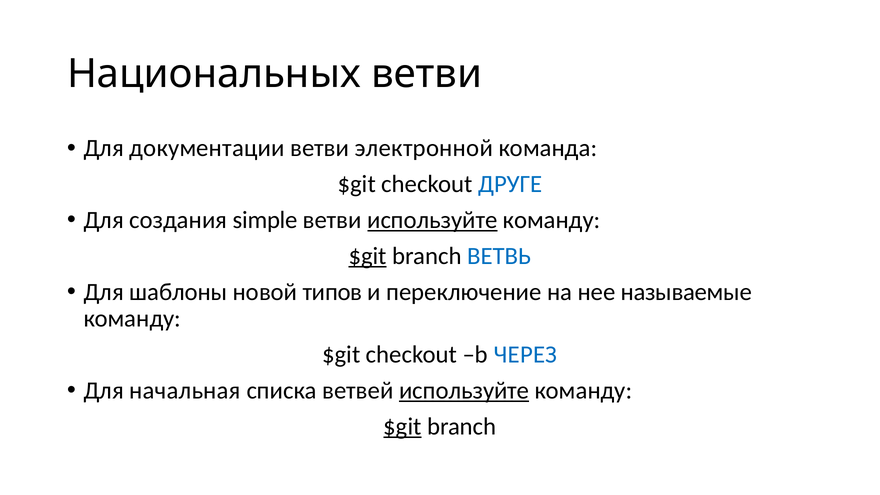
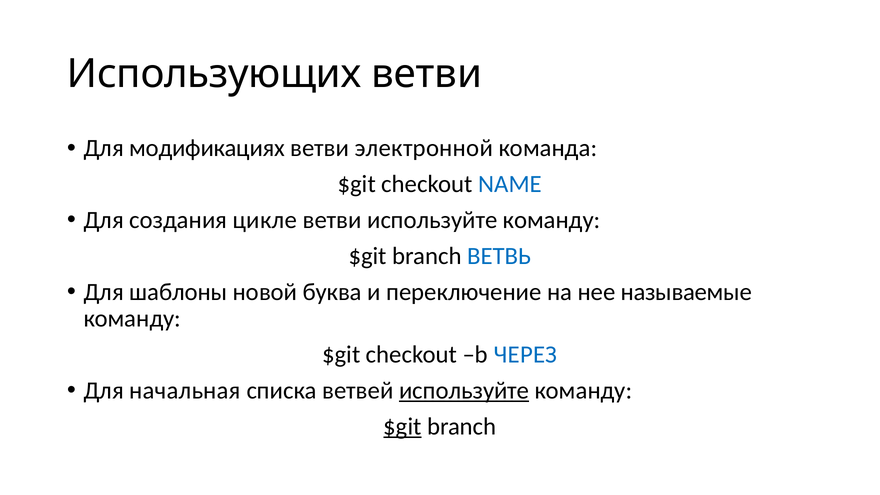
Национальных: Национальных -> Использующих (214, 74)
документации: документации -> модификациях (207, 148)
ДРУГЕ: ДРУГЕ -> NAME (510, 184)
simple: simple -> цикле (265, 220)
используйте underline: present -> none (432, 220)
$git underline: present -> none (368, 256)
типов: типов -> буква (332, 292)
